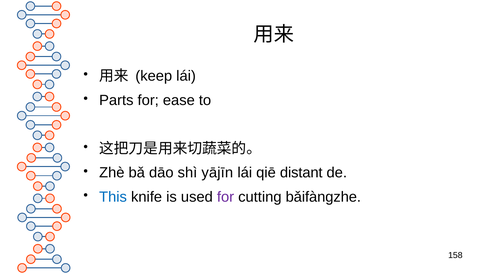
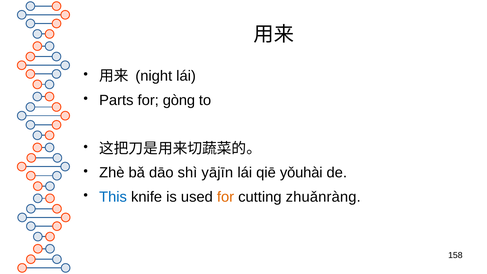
keep: keep -> night (154, 76)
ease: ease -> gòng (179, 100)
distant: distant -> yǒuhài (301, 173)
for colour: purple -> orange (226, 197)
bǎifàngzhe: bǎifàngzhe -> zhuǎnràng (323, 197)
